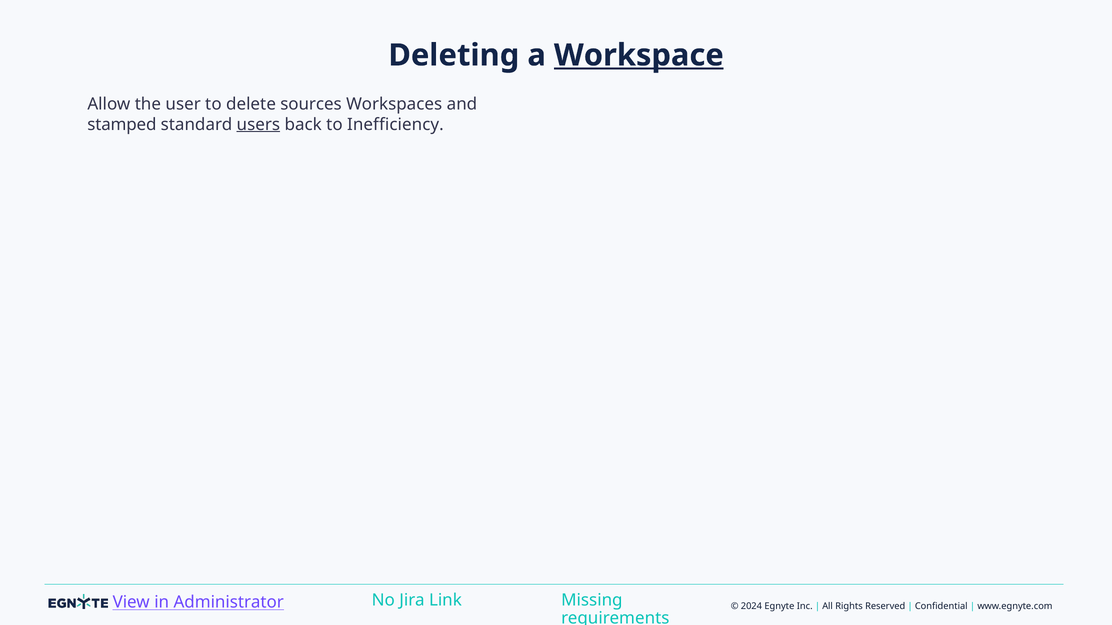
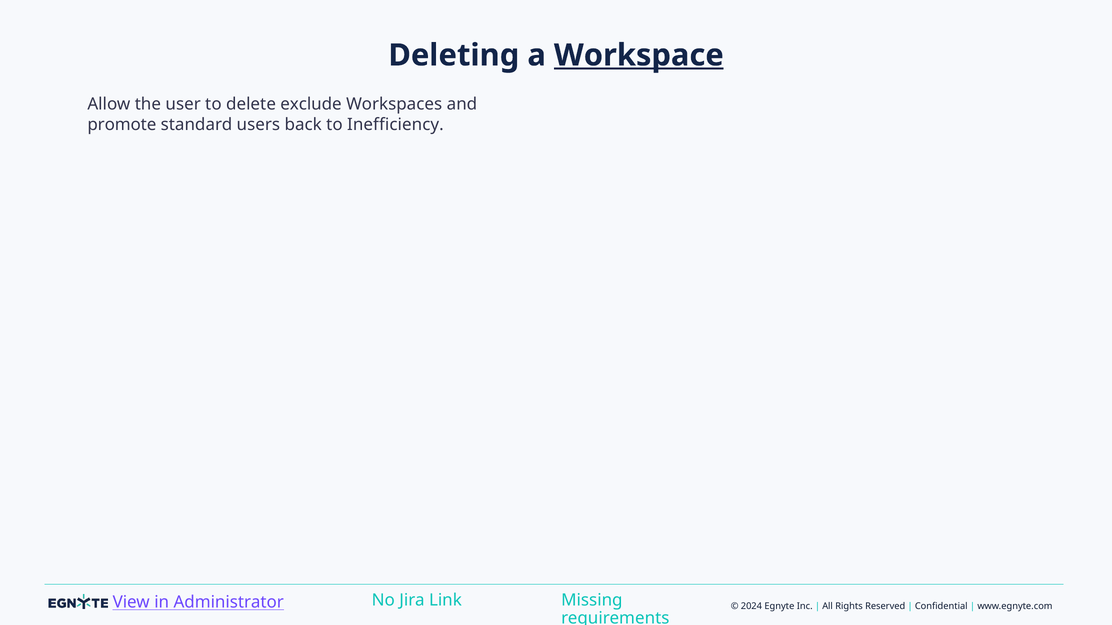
sources: sources -> exclude (311, 104)
stamped: stamped -> promote (122, 125)
users underline: present -> none (258, 125)
